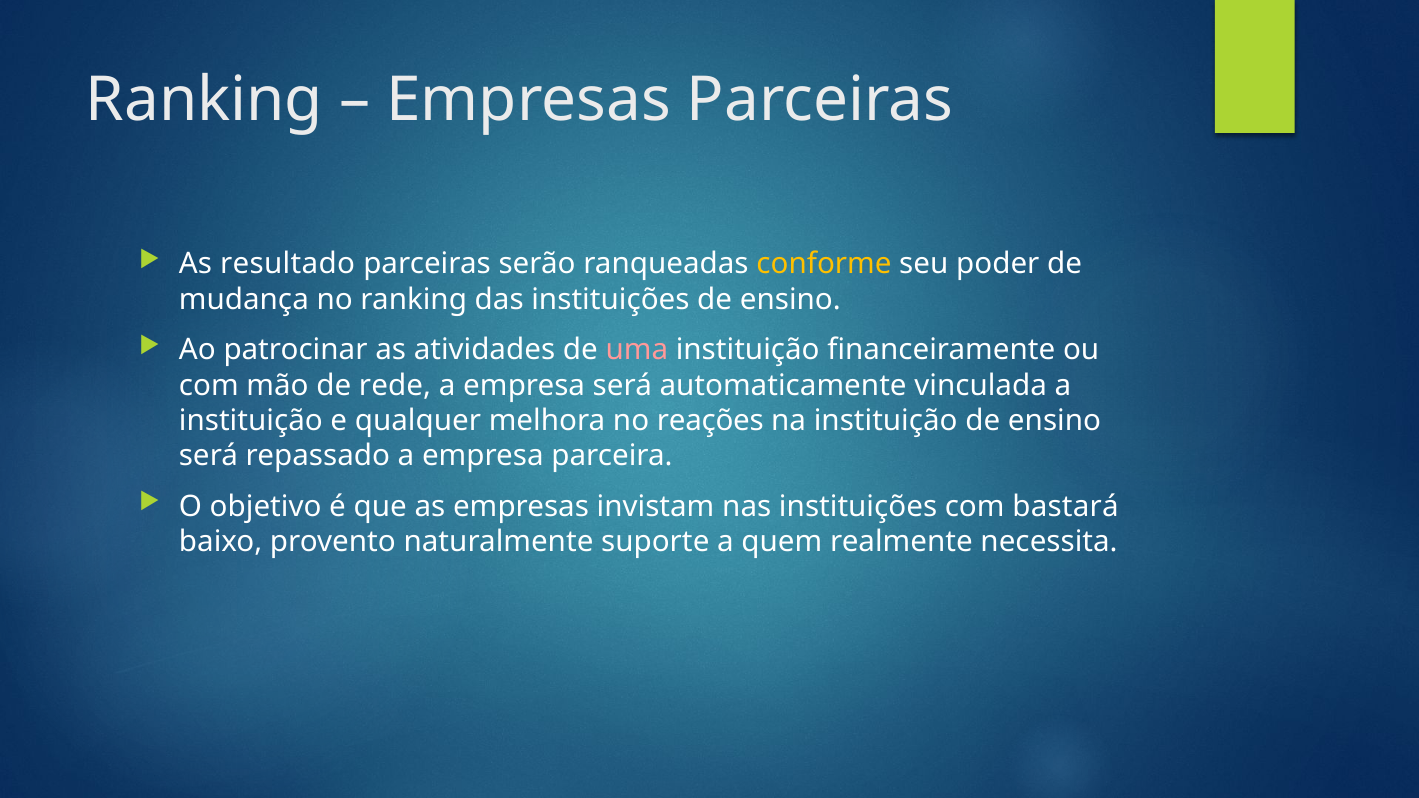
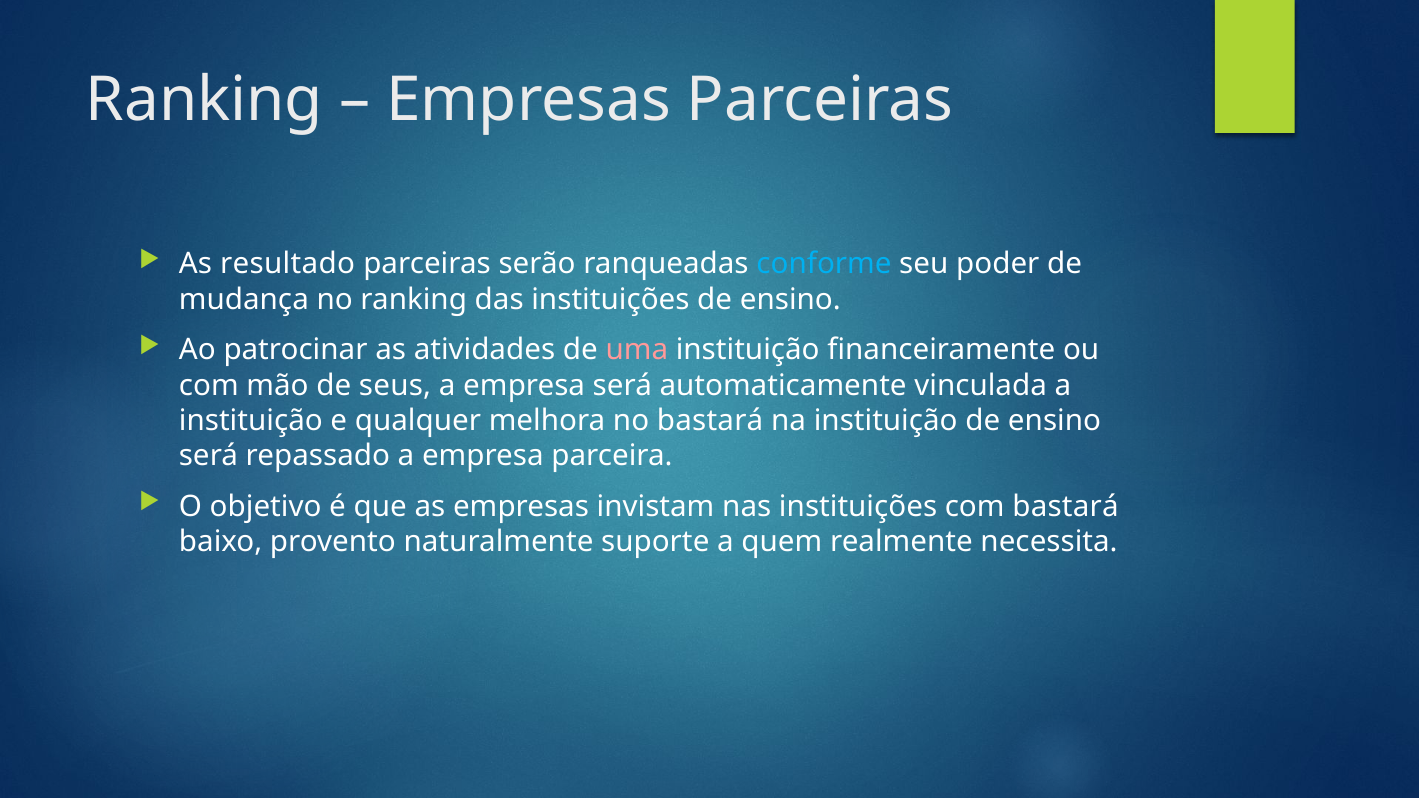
conforme colour: yellow -> light blue (824, 264)
rede: rede -> seus (395, 385)
no reações: reações -> bastará (710, 421)
